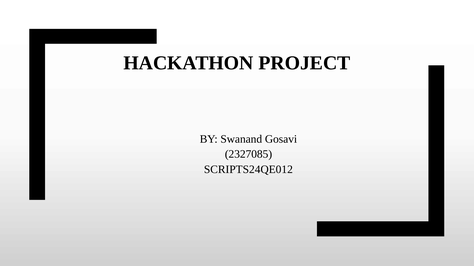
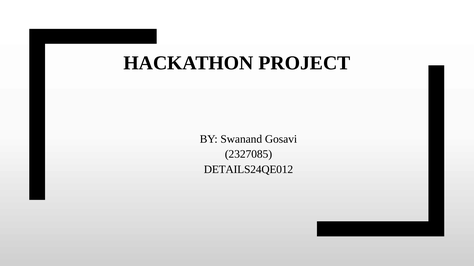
SCRIPTS24QE012: SCRIPTS24QE012 -> DETAILS24QE012 (248, 170)
